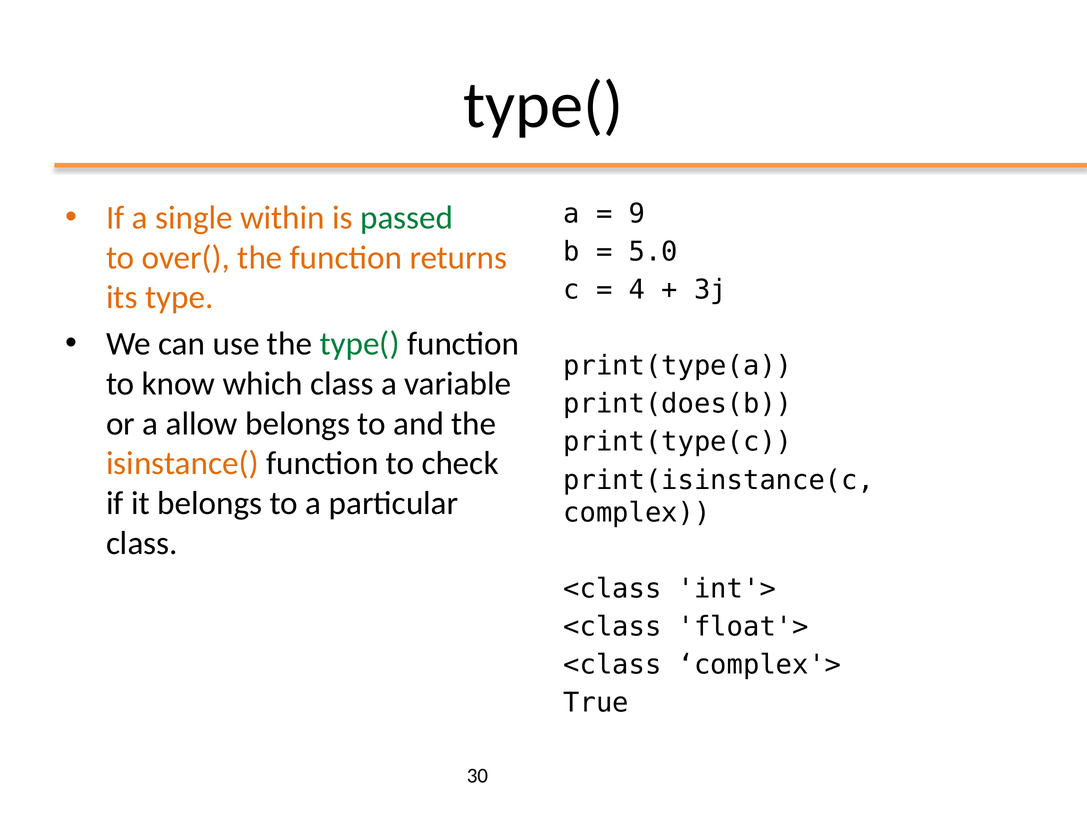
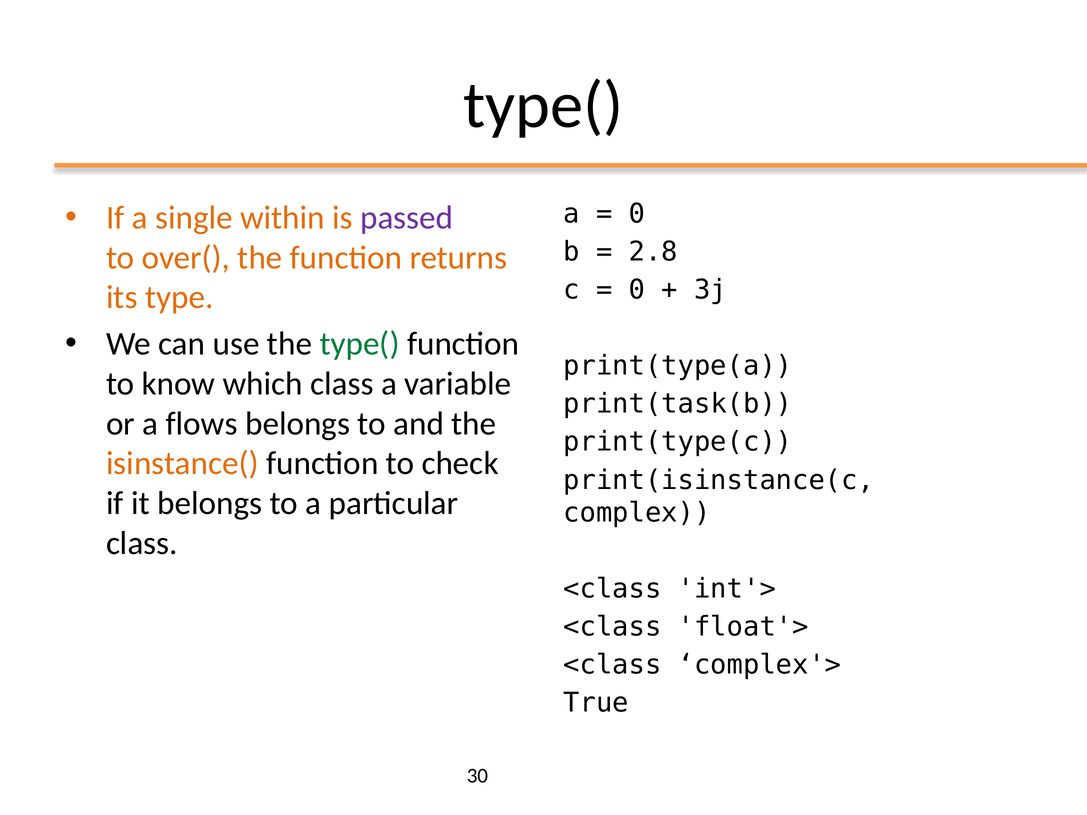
passed colour: green -> purple (407, 218)
9: 9 -> 0 (637, 214)
5.0: 5.0 -> 2.8 (653, 252)
4: 4 -> 0 (637, 290)
print(does(b: print(does(b -> print(task(b (678, 404)
allow: allow -> flows (202, 424)
